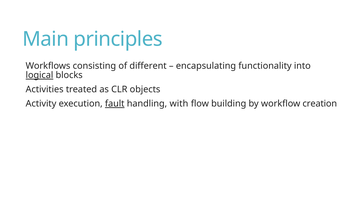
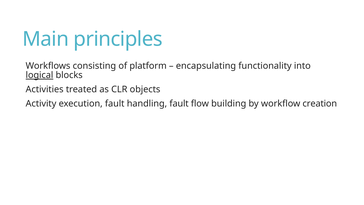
different: different -> platform (148, 66)
fault underline: present -> none (115, 104)
handling with: with -> fault (179, 104)
